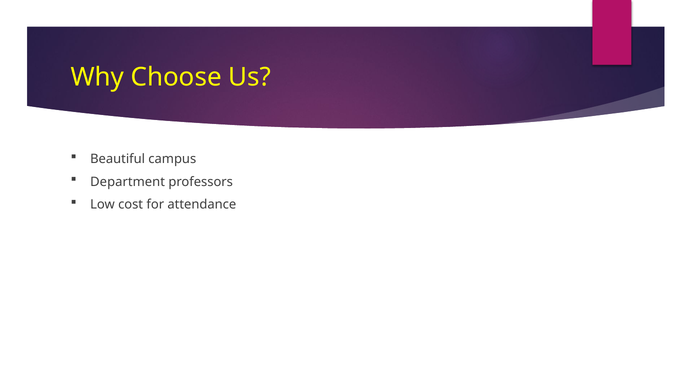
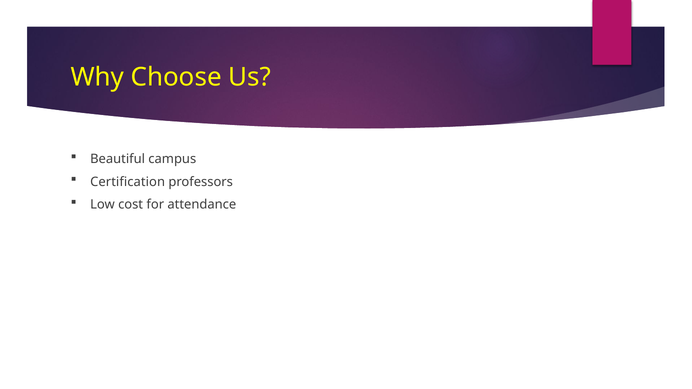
Department: Department -> Certification (128, 182)
